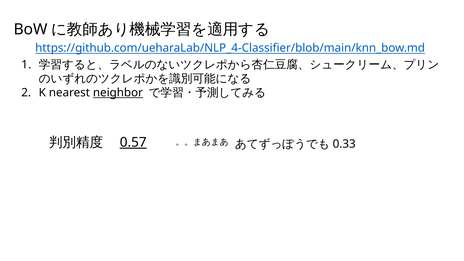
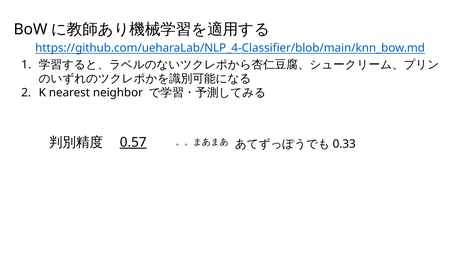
neighbor underline: present -> none (118, 93)
